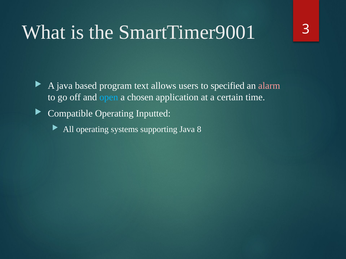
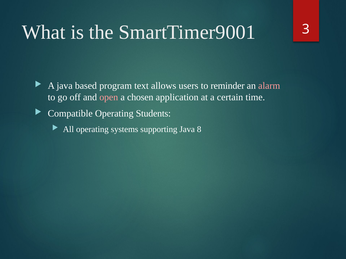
specified: specified -> reminder (228, 86)
open colour: light blue -> pink (109, 97)
Inputted: Inputted -> Students (153, 114)
